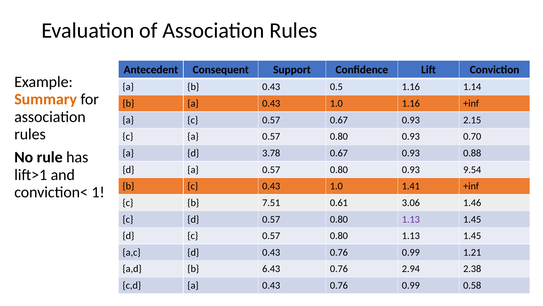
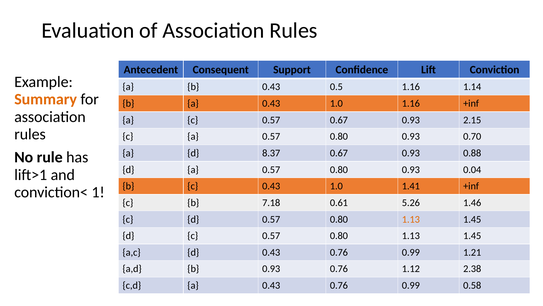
3.78: 3.78 -> 8.37 (271, 153)
9.54: 9.54 -> 0.04 (472, 169)
7.51: 7.51 -> 7.18 (271, 202)
3.06: 3.06 -> 5.26 (411, 202)
1.13 colour: purple -> orange (411, 219)
b 6.43: 6.43 -> 0.93 (271, 268)
2.94: 2.94 -> 1.12 (411, 268)
